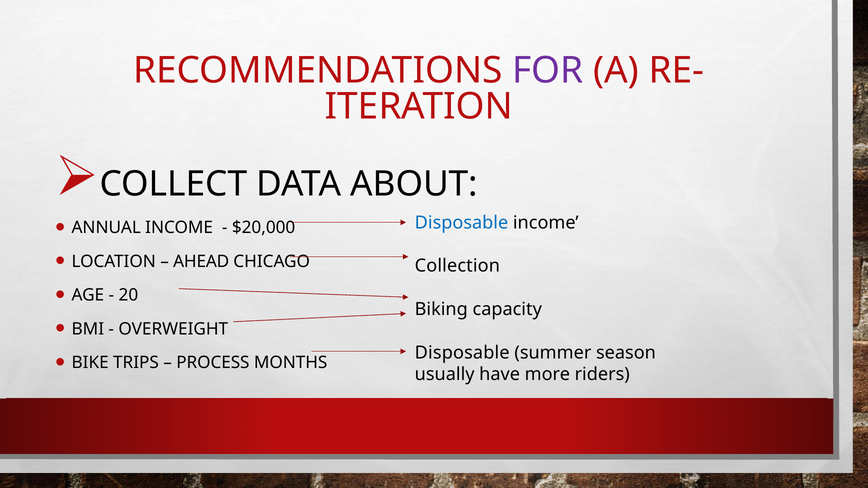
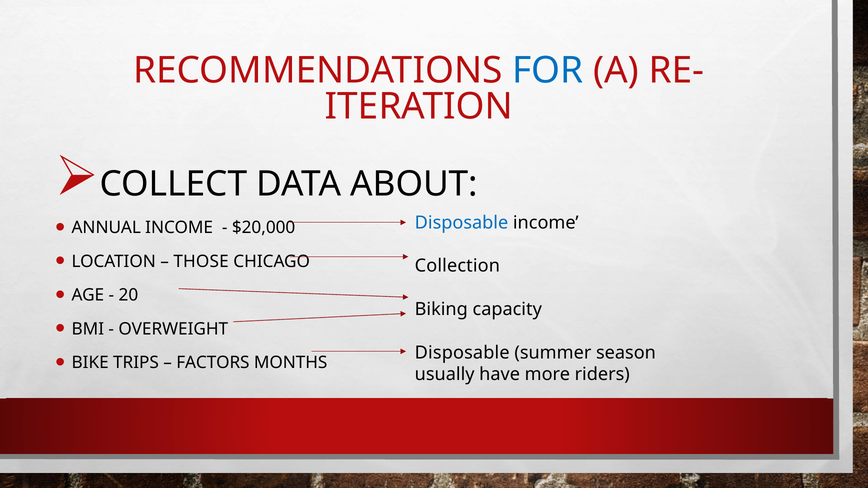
FOR colour: purple -> blue (548, 70)
AHEAD: AHEAD -> THOSE (201, 261)
PROCESS: PROCESS -> FACTORS (213, 363)
